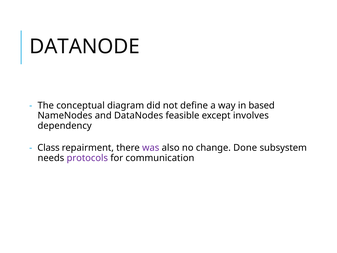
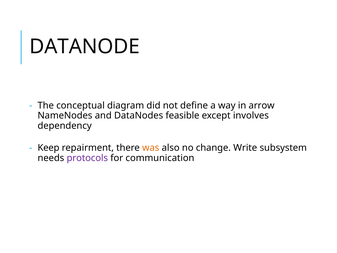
based: based -> arrow (262, 105)
Class: Class -> Keep (49, 148)
was colour: purple -> orange (151, 148)
Done: Done -> Write (245, 148)
